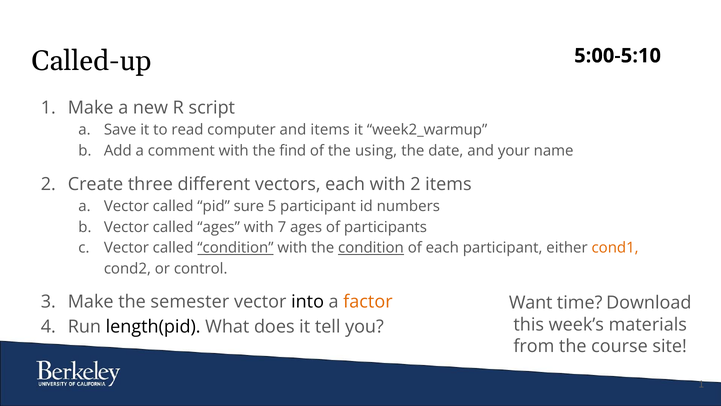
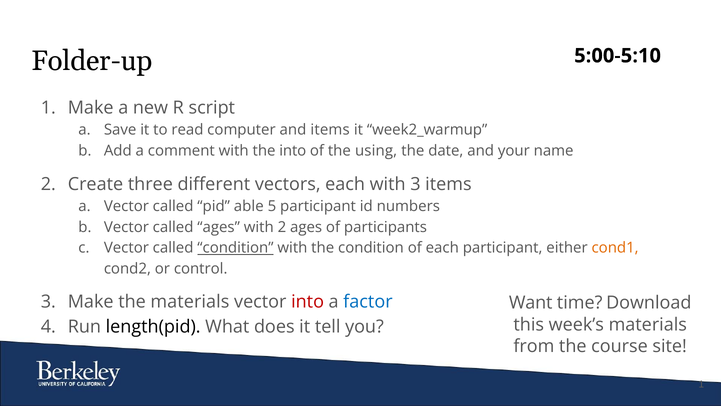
Called-up: Called-up -> Folder-up (92, 61)
the find: find -> into (293, 151)
with 2: 2 -> 3 (415, 184)
sure: sure -> able (249, 206)
with 7: 7 -> 2 (282, 227)
condition underline: present -> none (371, 248)
the semester: semester -> materials (190, 302)
into colour: black -> red (308, 302)
factor colour: orange -> blue (368, 302)
